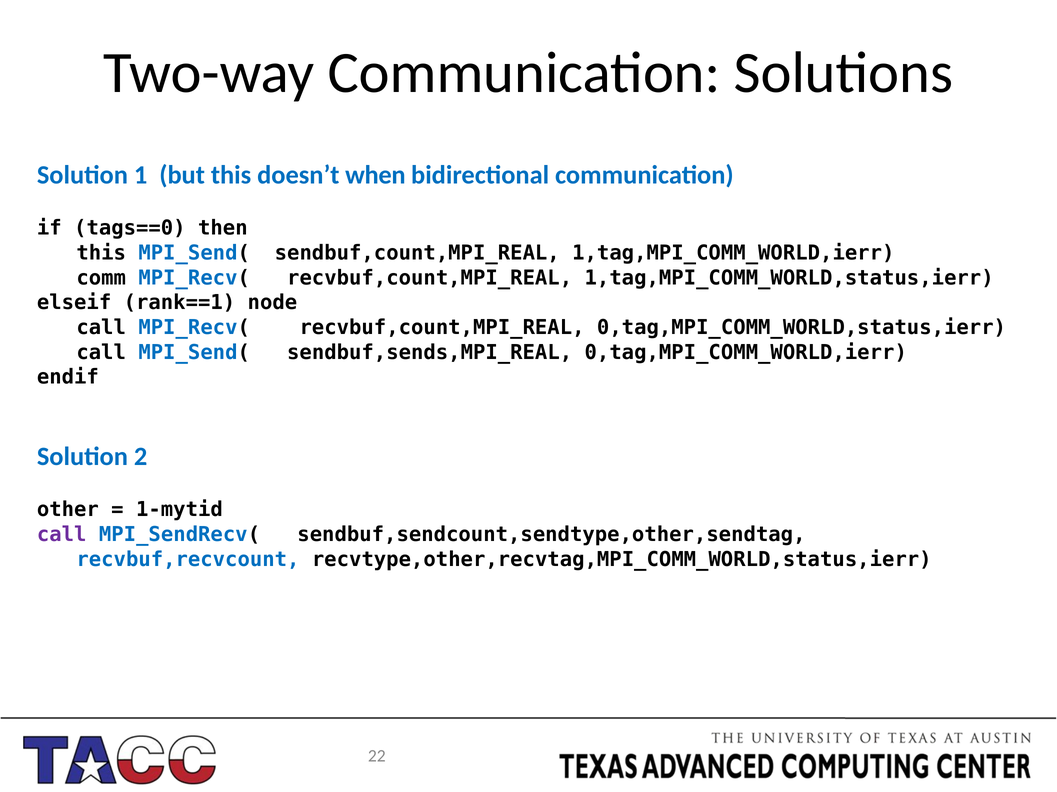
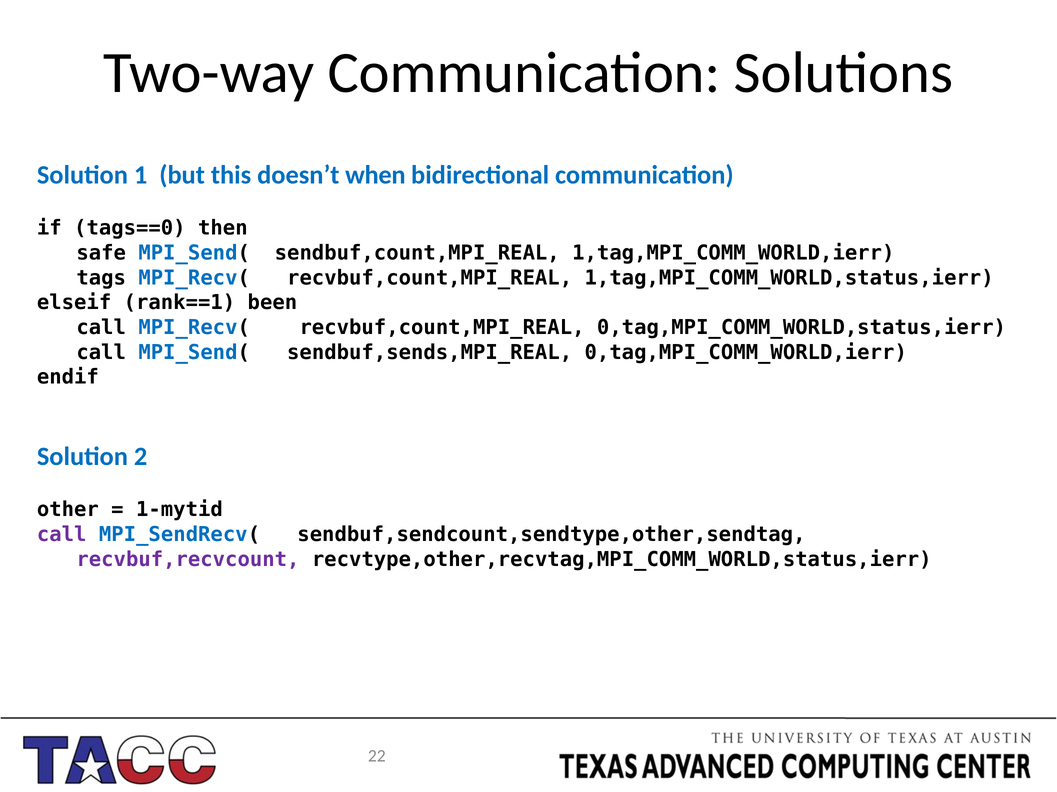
this: this -> safe (101, 253)
comm: comm -> tags (101, 278)
node: node -> been (272, 303)
recvbuf,recvcount colour: blue -> purple (188, 560)
